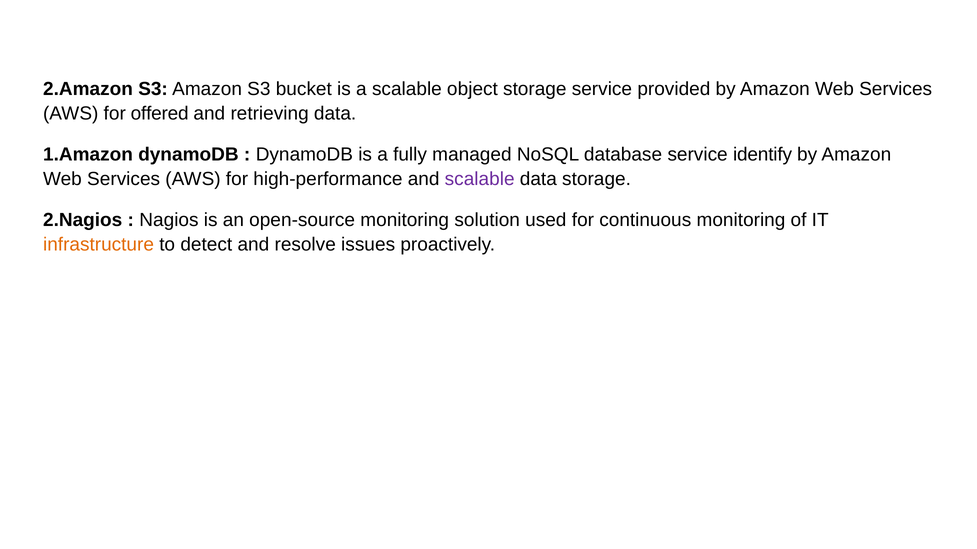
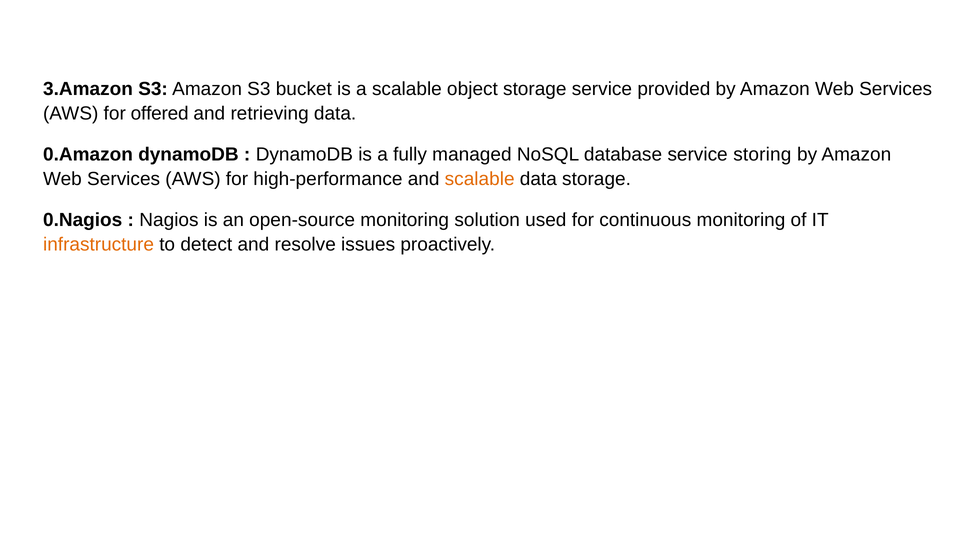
2.Amazon: 2.Amazon -> 3.Amazon (88, 89)
1.Amazon: 1.Amazon -> 0.Amazon (88, 155)
identify: identify -> storing (762, 155)
scalable colour: purple -> orange (480, 179)
2.Nagios: 2.Nagios -> 0.Nagios (83, 220)
